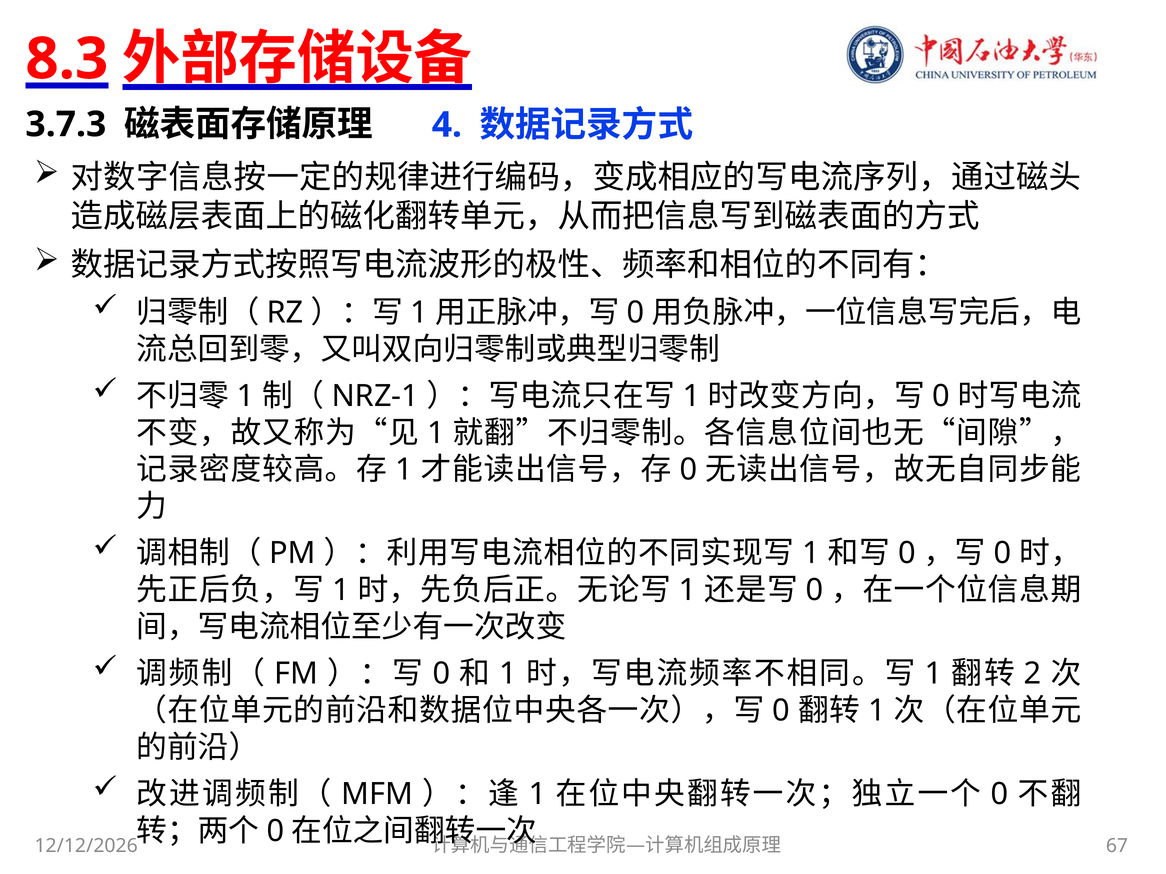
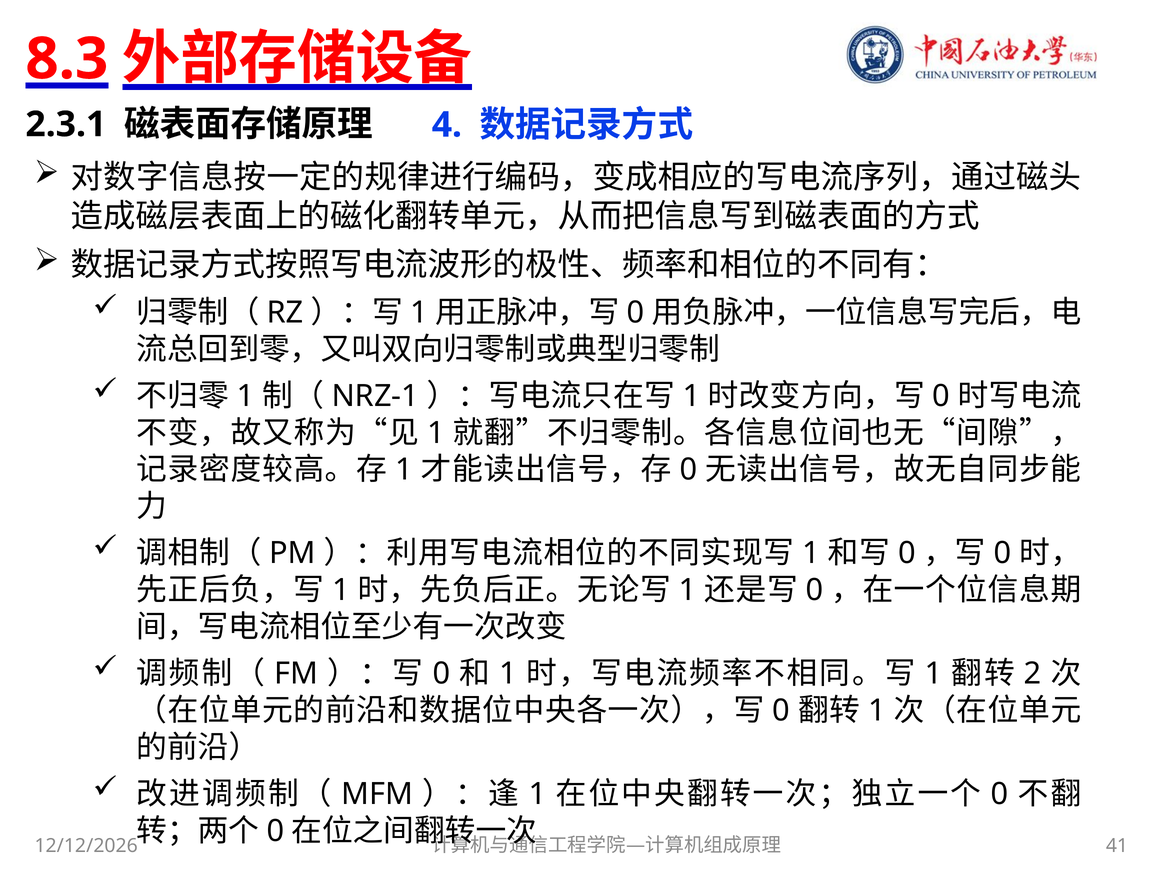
3.7.3: 3.7.3 -> 2.3.1 (66, 124)
67: 67 -> 41 (1117, 846)
